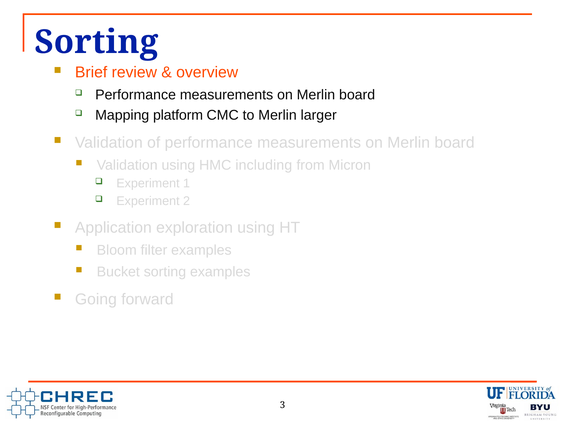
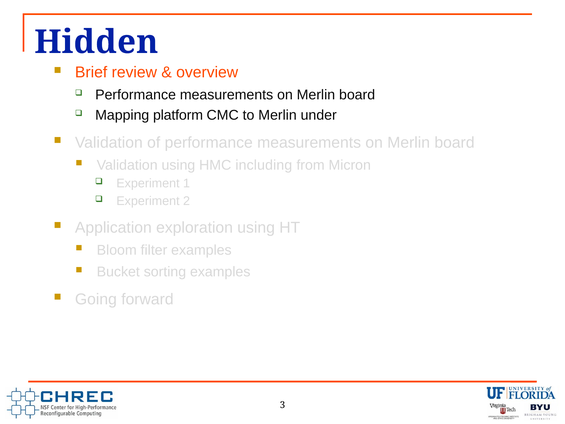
Sorting: Sorting -> Hidden (96, 42)
larger: larger -> under (319, 115)
